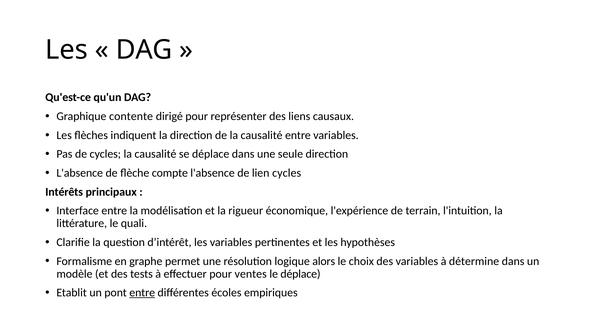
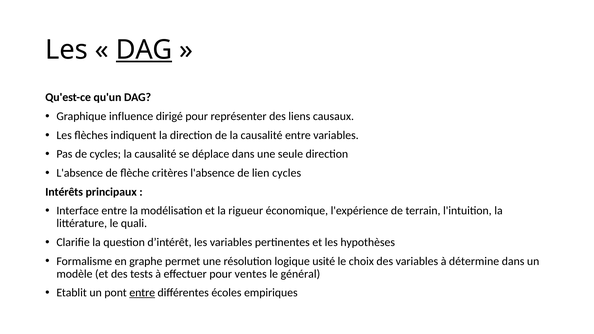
DAG underline: none -> present (144, 50)
contente: contente -> influence (131, 116)
compte: compte -> critères (170, 173)
alors: alors -> usité (324, 261)
le déplace: déplace -> général (300, 274)
